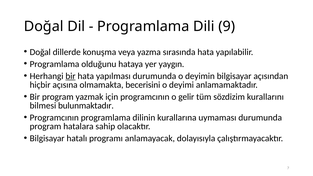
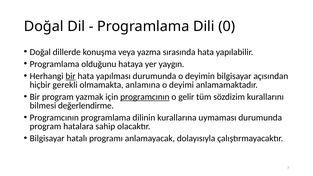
9: 9 -> 0 (227, 26)
açısına: açısına -> gerekli (65, 85)
becerisini: becerisini -> anlamına (143, 85)
programcının underline: none -> present (145, 97)
bulunmaktadır: bulunmaktadır -> değerlendirme (86, 106)
